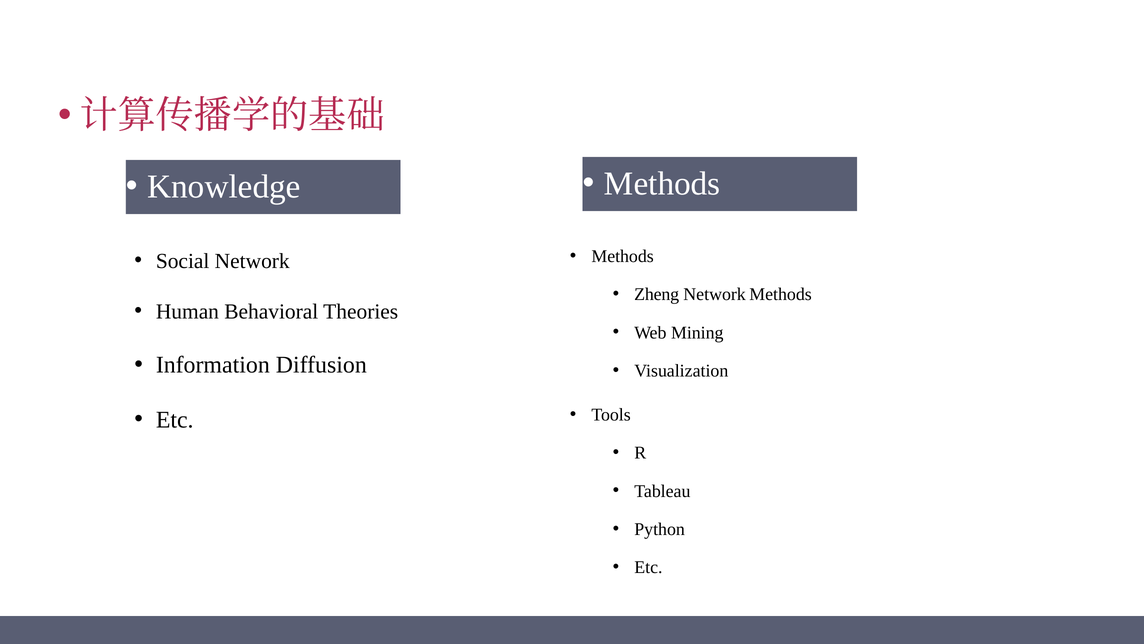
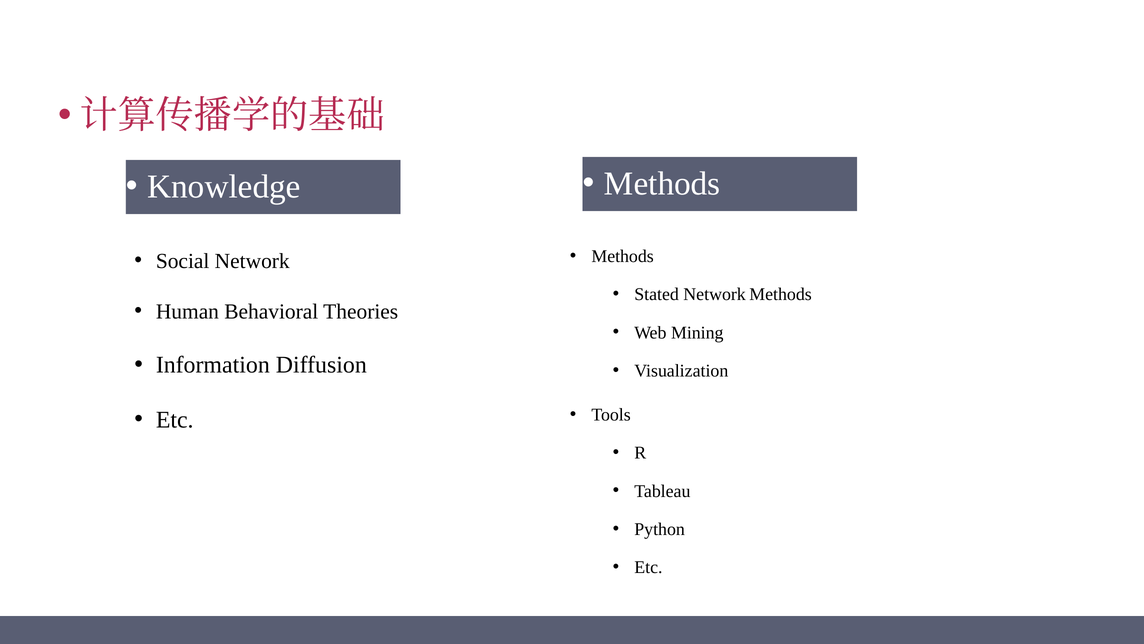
Zheng: Zheng -> Stated (657, 294)
